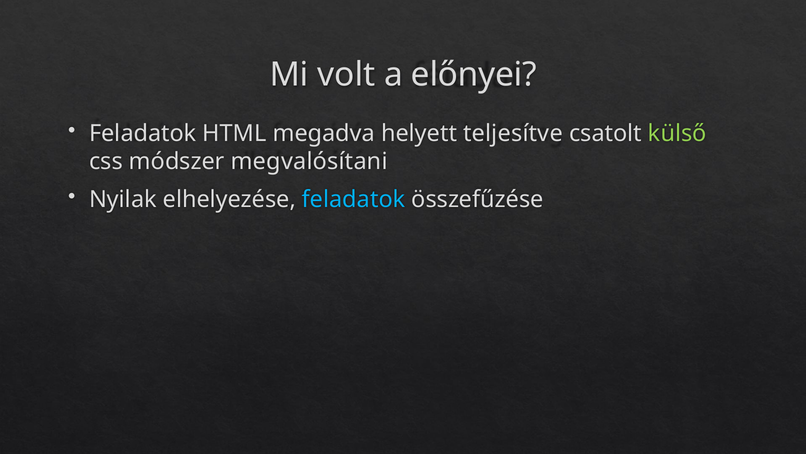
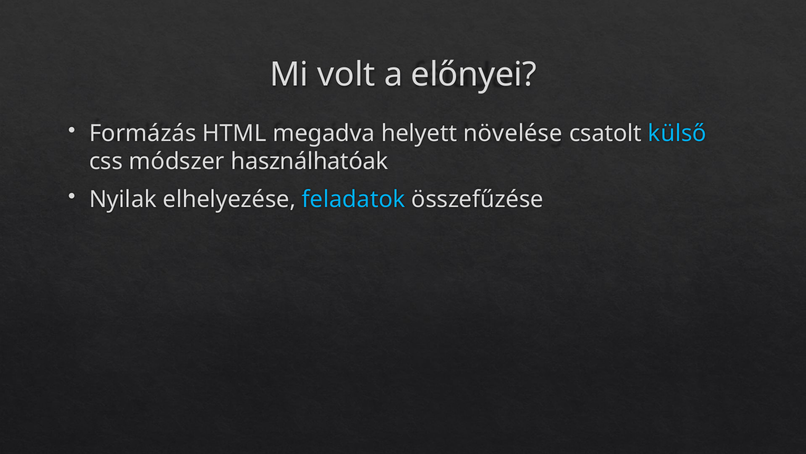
Feladatok: Feladatok -> Formázás (143, 133)
teljesítve: teljesítve -> növelése (513, 133)
külső colour: light green -> light blue (677, 133)
megvalósítani: megvalósítani -> használhatóak (309, 161)
